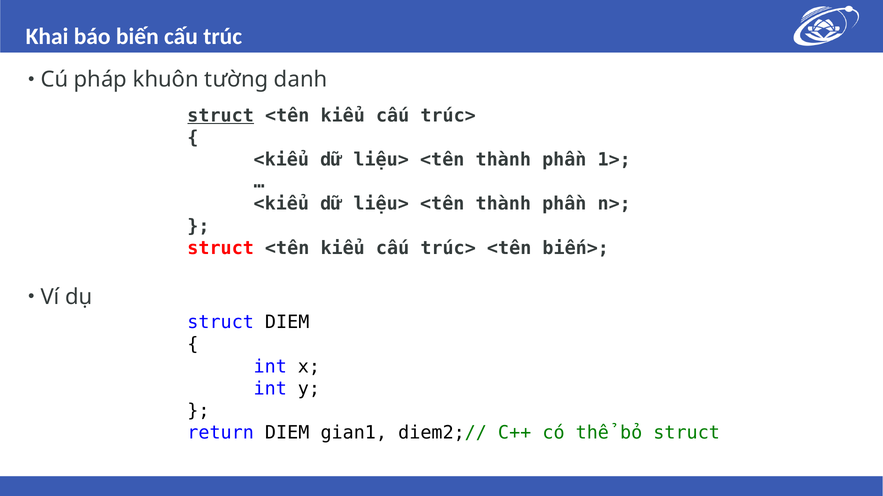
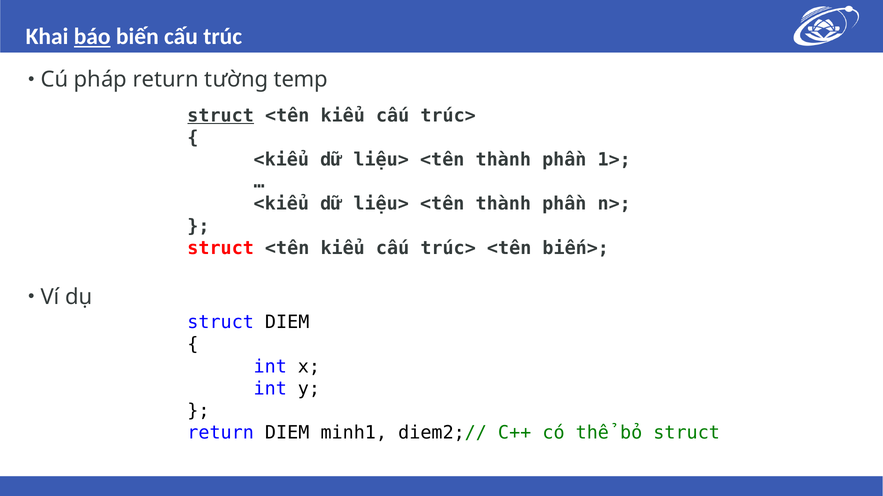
báo underline: none -> present (92, 37)
pháp khuôn: khuôn -> return (166, 80)
danh: danh -> temp (301, 80)
gian1: gian1 -> minh1 (354, 433)
